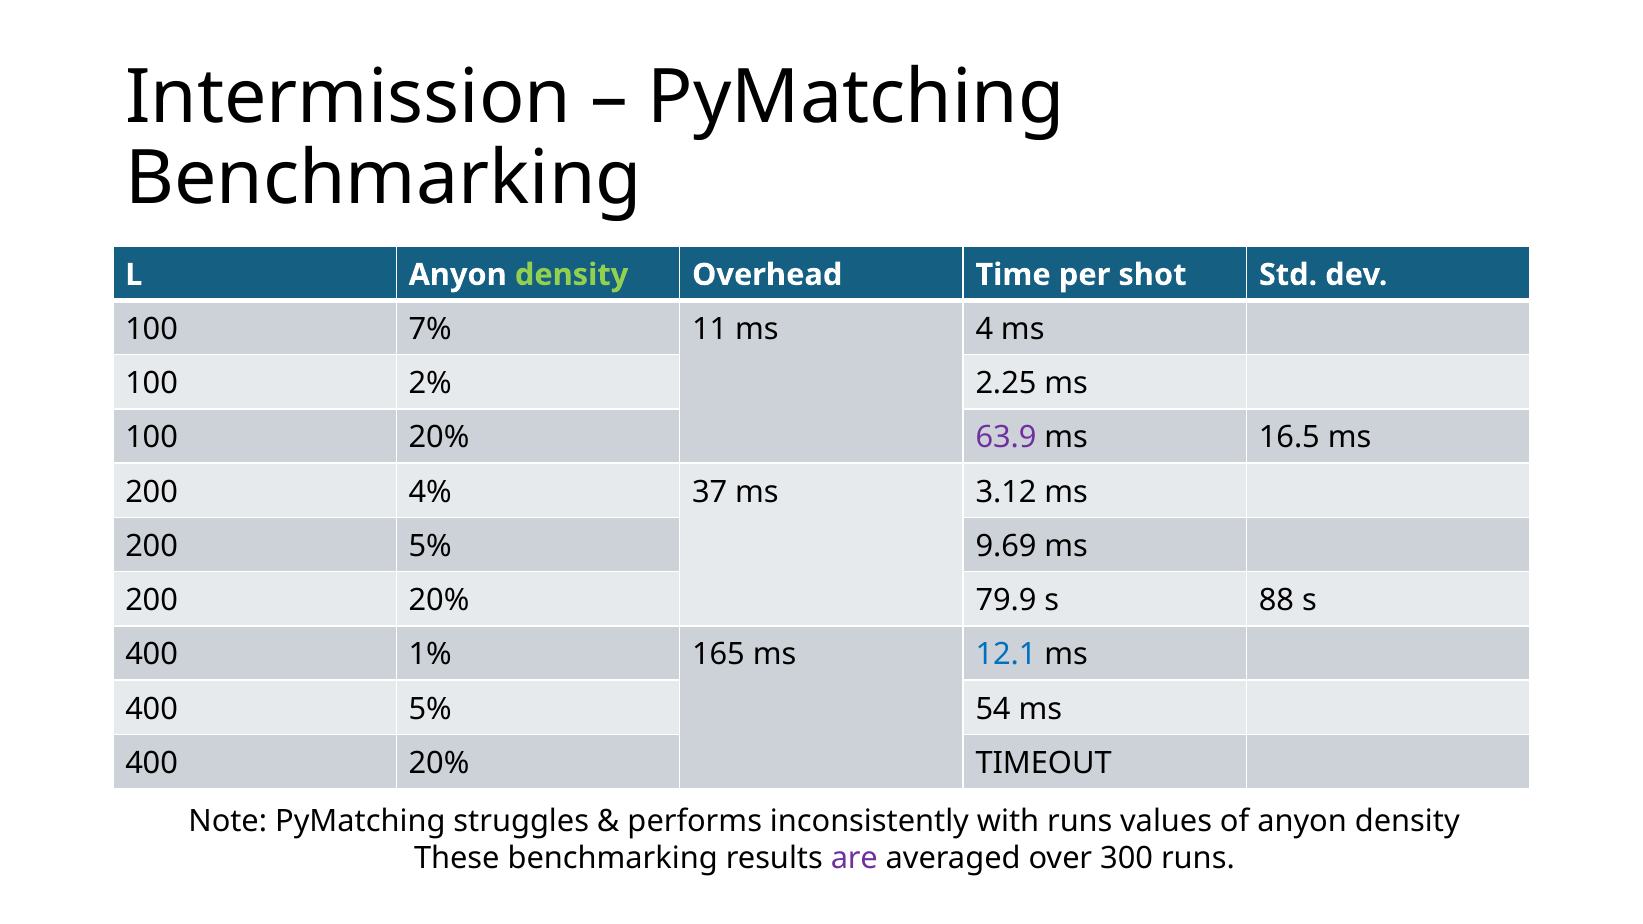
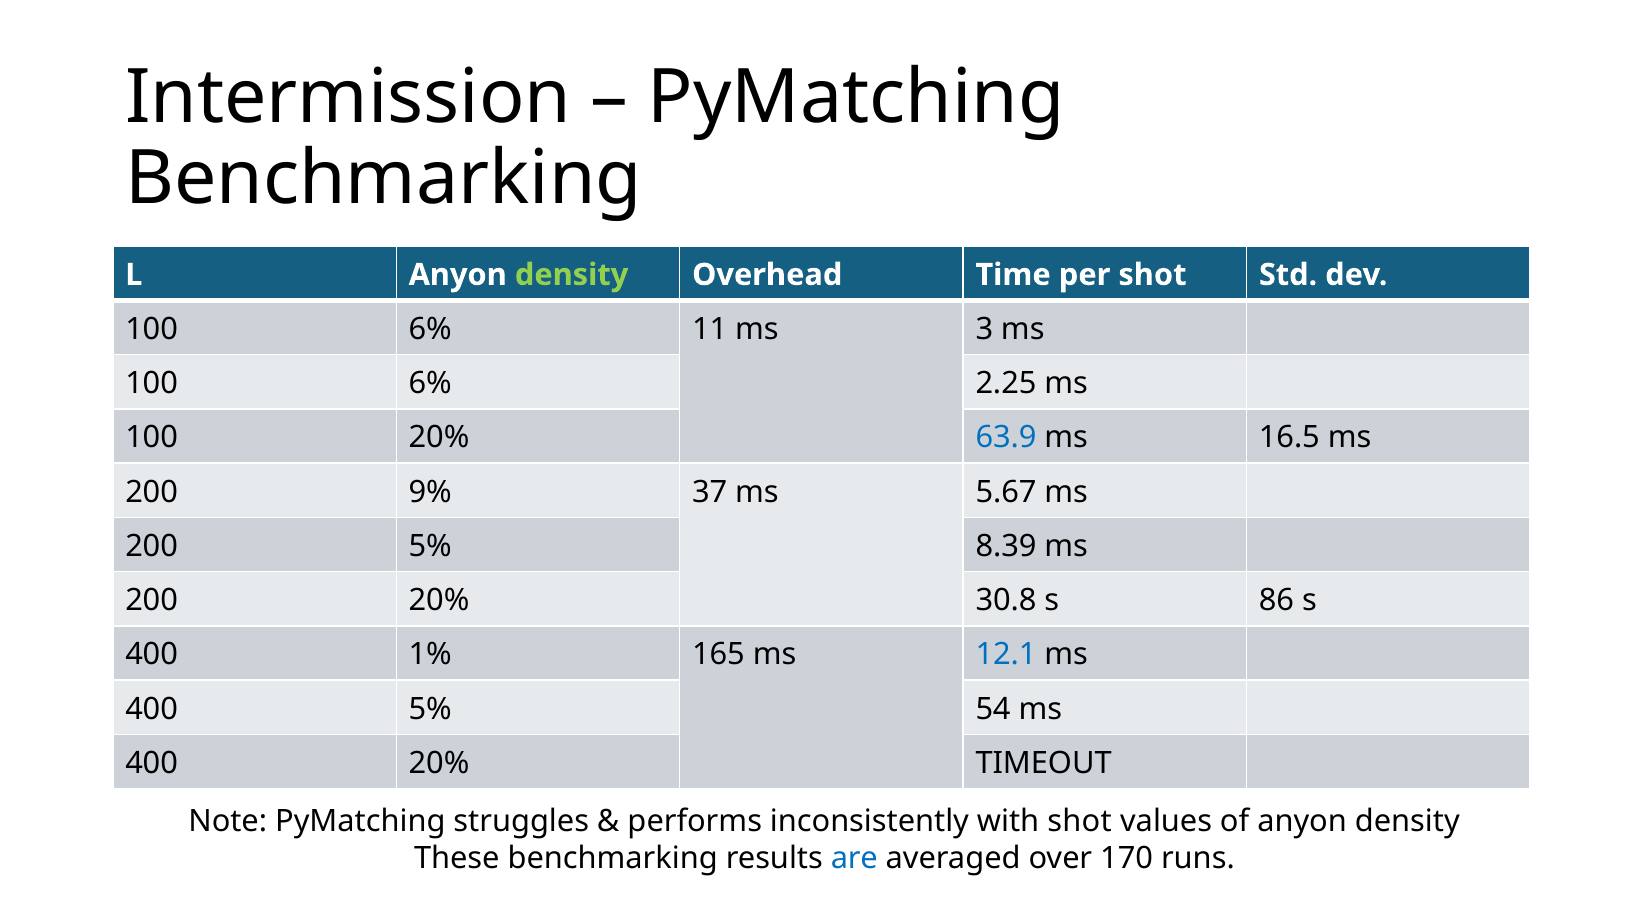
7%: 7% -> 6% (430, 329)
4: 4 -> 3 (984, 329)
2%: 2% -> 6% (430, 383)
63.9 colour: purple -> blue (1006, 438)
4%: 4% -> 9% (430, 492)
3.12: 3.12 -> 5.67 (1006, 492)
9.69: 9.69 -> 8.39 (1006, 546)
79.9: 79.9 -> 30.8 (1006, 601)
88: 88 -> 86 (1277, 601)
with runs: runs -> shot (1080, 821)
are colour: purple -> blue (854, 858)
300: 300 -> 170 (1127, 858)
